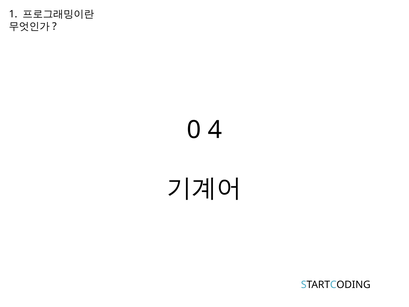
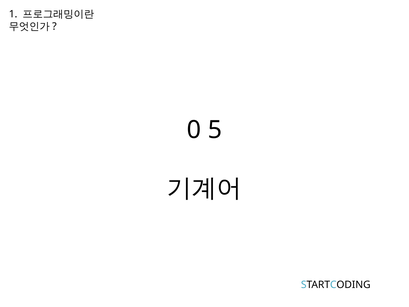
4: 4 -> 5 (215, 130)
